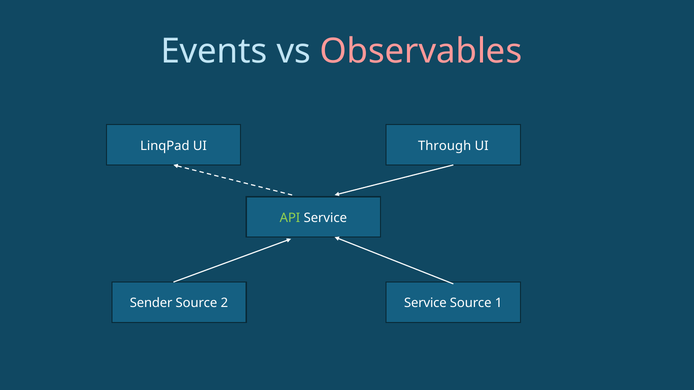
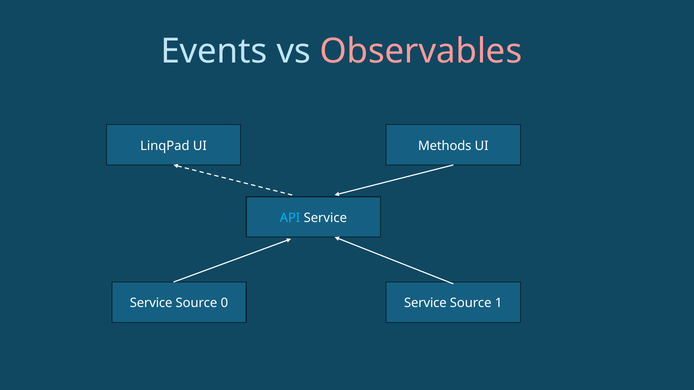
Through: Through -> Methods (445, 146)
API colour: light green -> light blue (290, 218)
Sender: Sender -> Service (151, 303)
2: 2 -> 0 (224, 303)
